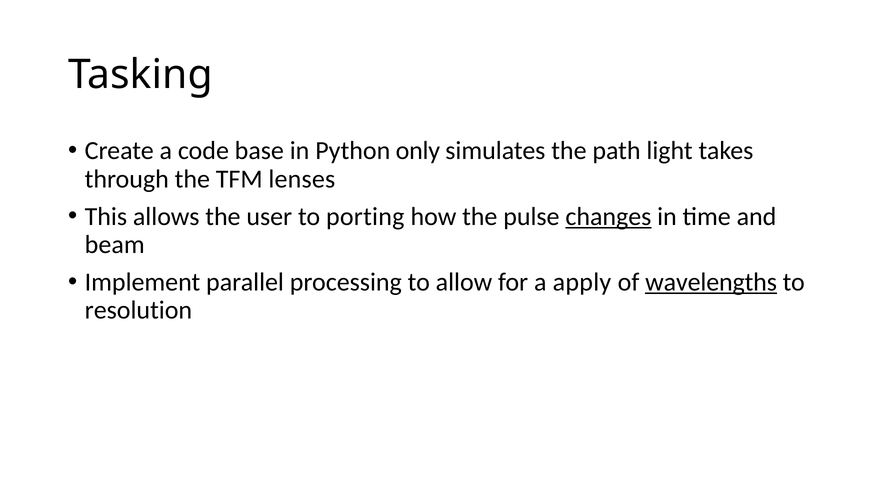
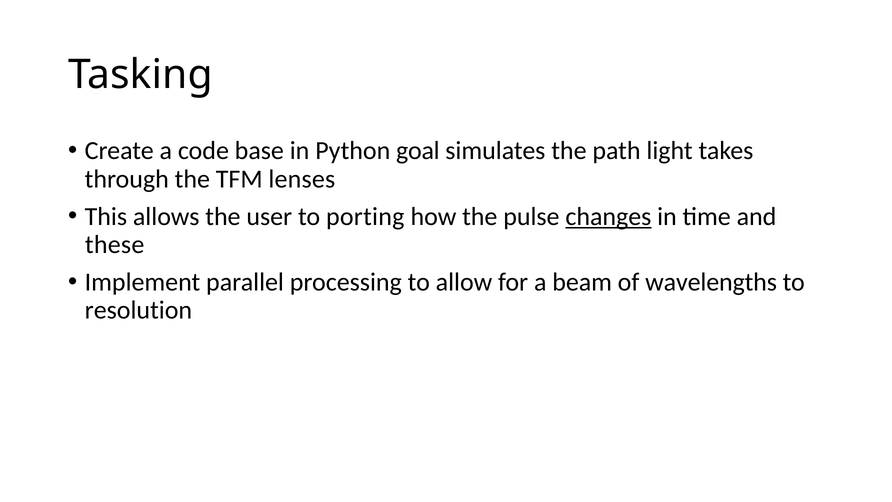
only: only -> goal (418, 151)
beam: beam -> these (115, 244)
apply: apply -> beam (582, 282)
wavelengths underline: present -> none (711, 282)
